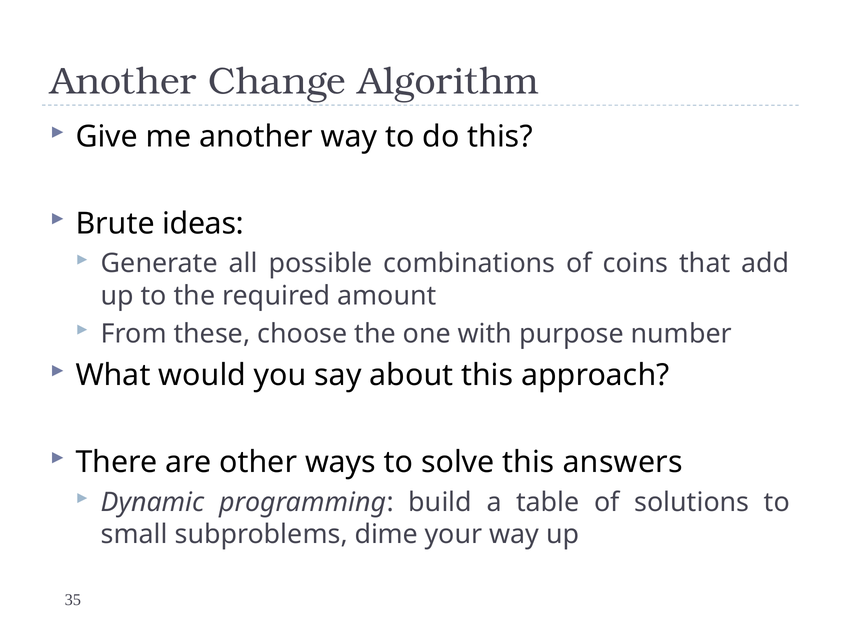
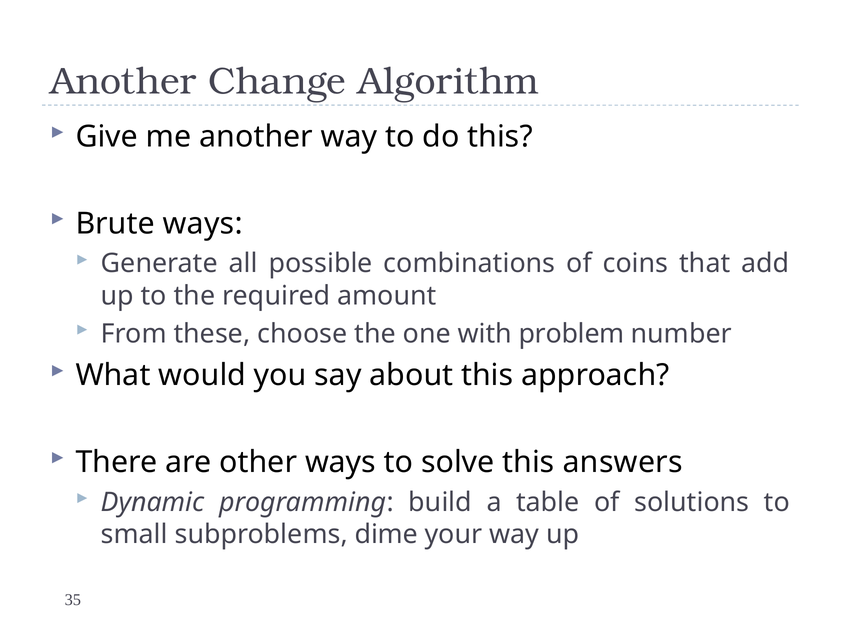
Brute ideas: ideas -> ways (203, 224)
purpose: purpose -> problem (572, 334)
